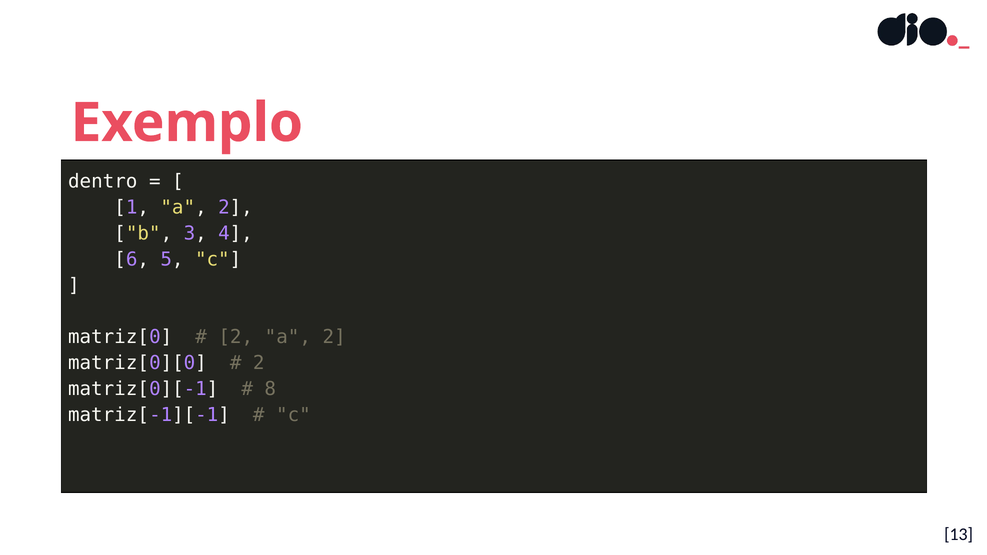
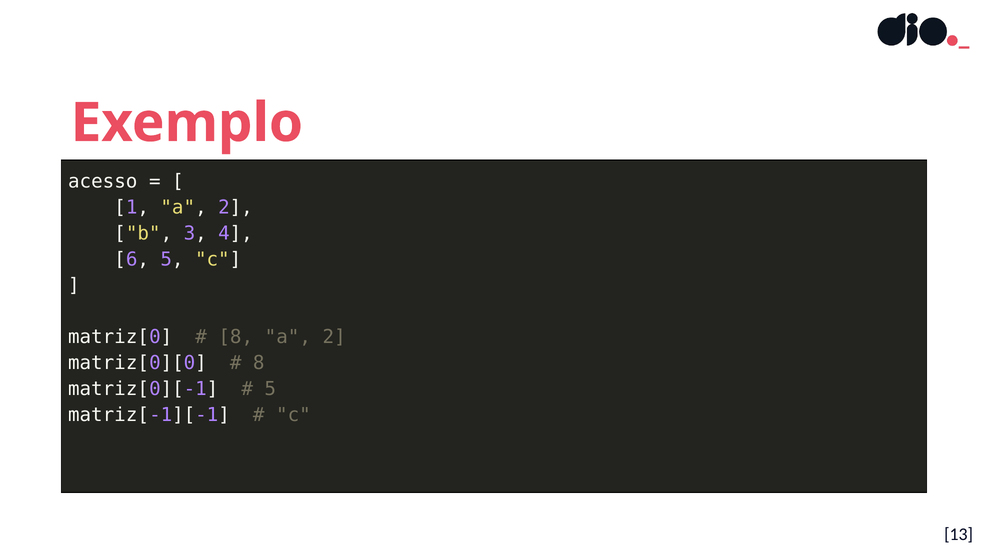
dentro: dentro -> acesso (103, 182)
2: 2 -> 8 (236, 337)
2: 2 -> 8 (259, 363)
8: 8 -> 5 (270, 389)
